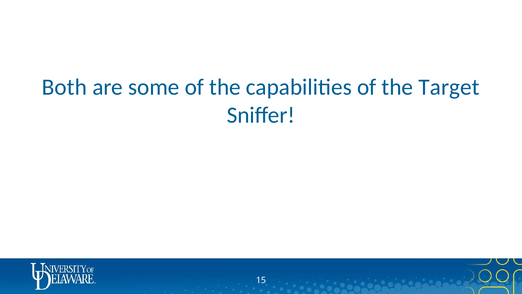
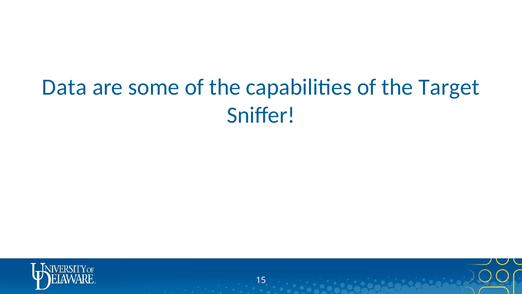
Both: Both -> Data (64, 87)
